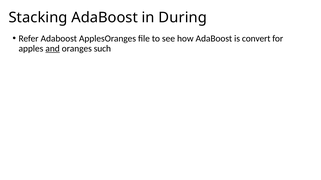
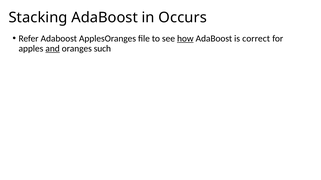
During: During -> Occurs (183, 18)
how underline: none -> present (185, 39)
convert: convert -> correct (256, 39)
